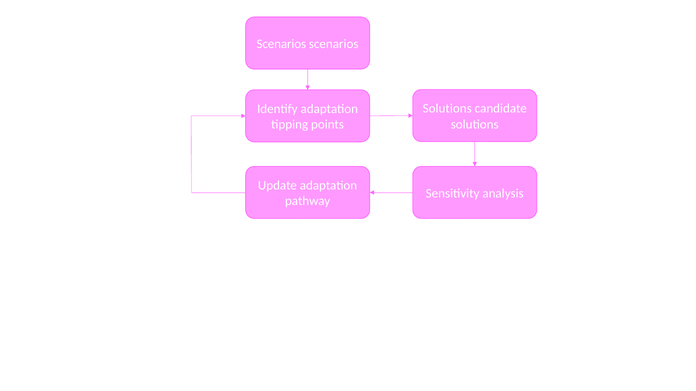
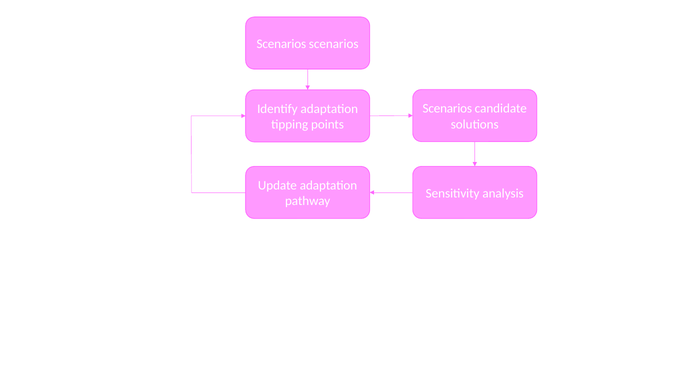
Solutions: Solutions -> Scenarios (447, 109)
